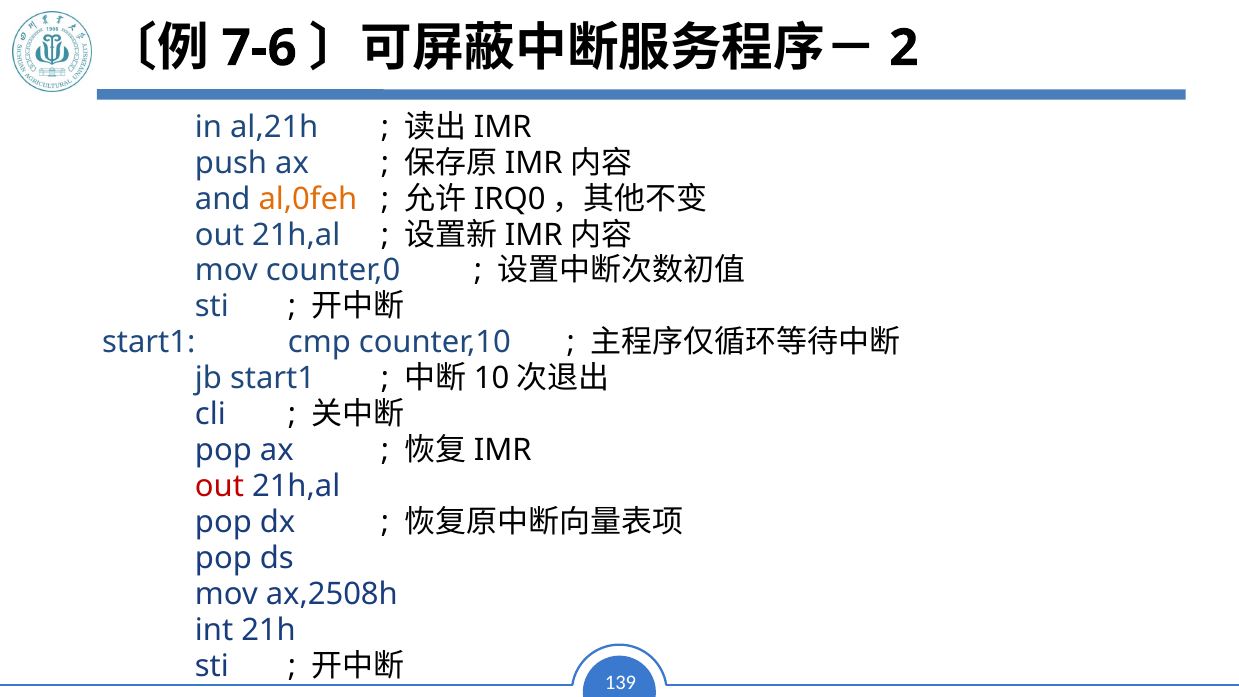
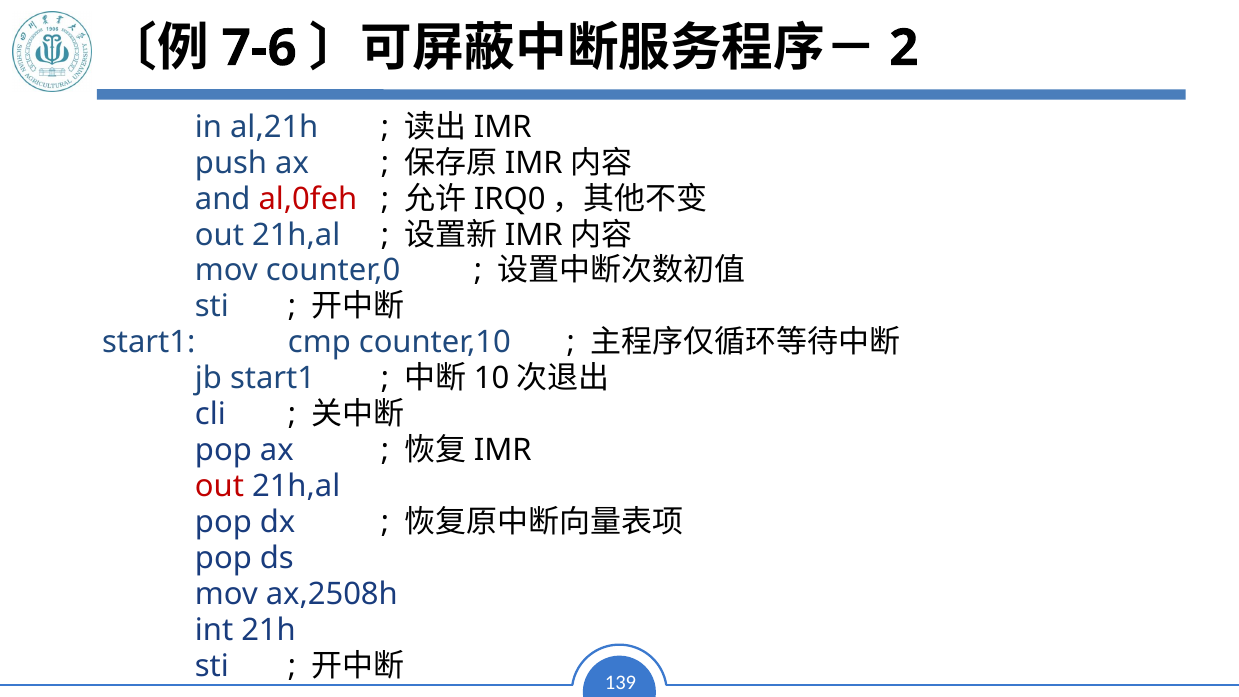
al,0feh colour: orange -> red (308, 199)
